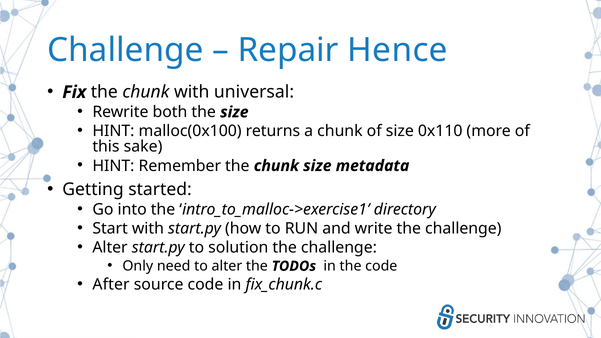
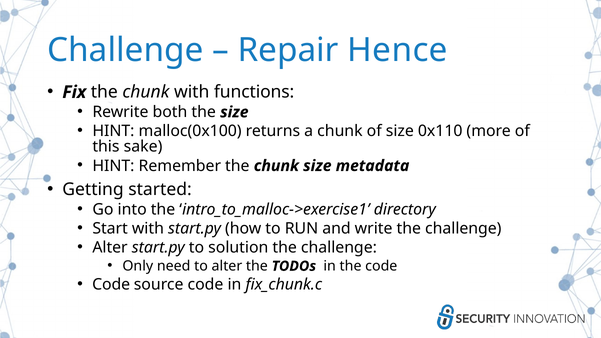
universal: universal -> functions (254, 92)
After: After -> Code (111, 284)
